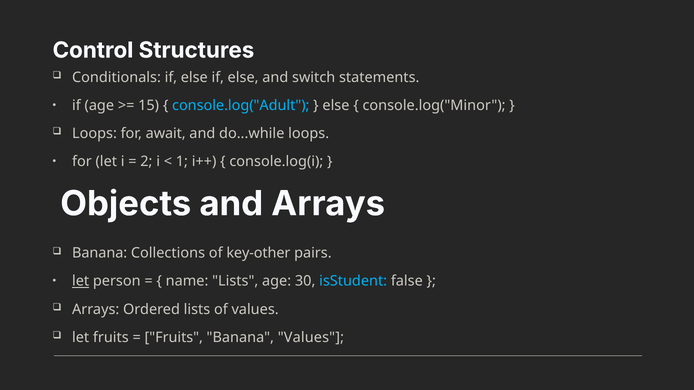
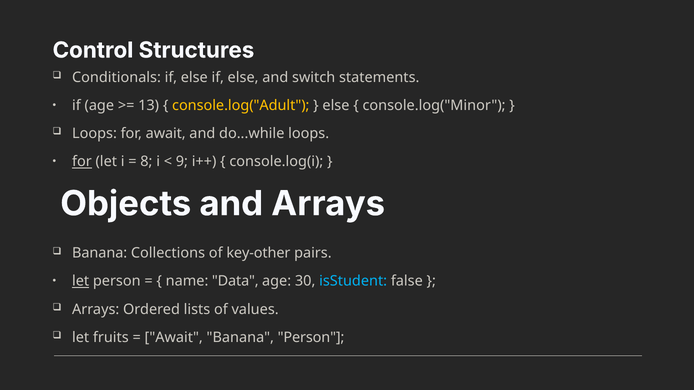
15: 15 -> 13 (149, 106)
console.log("Adult colour: light blue -> yellow (241, 106)
for underline: none -> present (82, 162)
2: 2 -> 8 (146, 162)
1: 1 -> 9 (182, 162)
name Lists: Lists -> Data (235, 281)
Fruits: Fruits -> Await (174, 338)
Banana Values: Values -> Person (311, 338)
